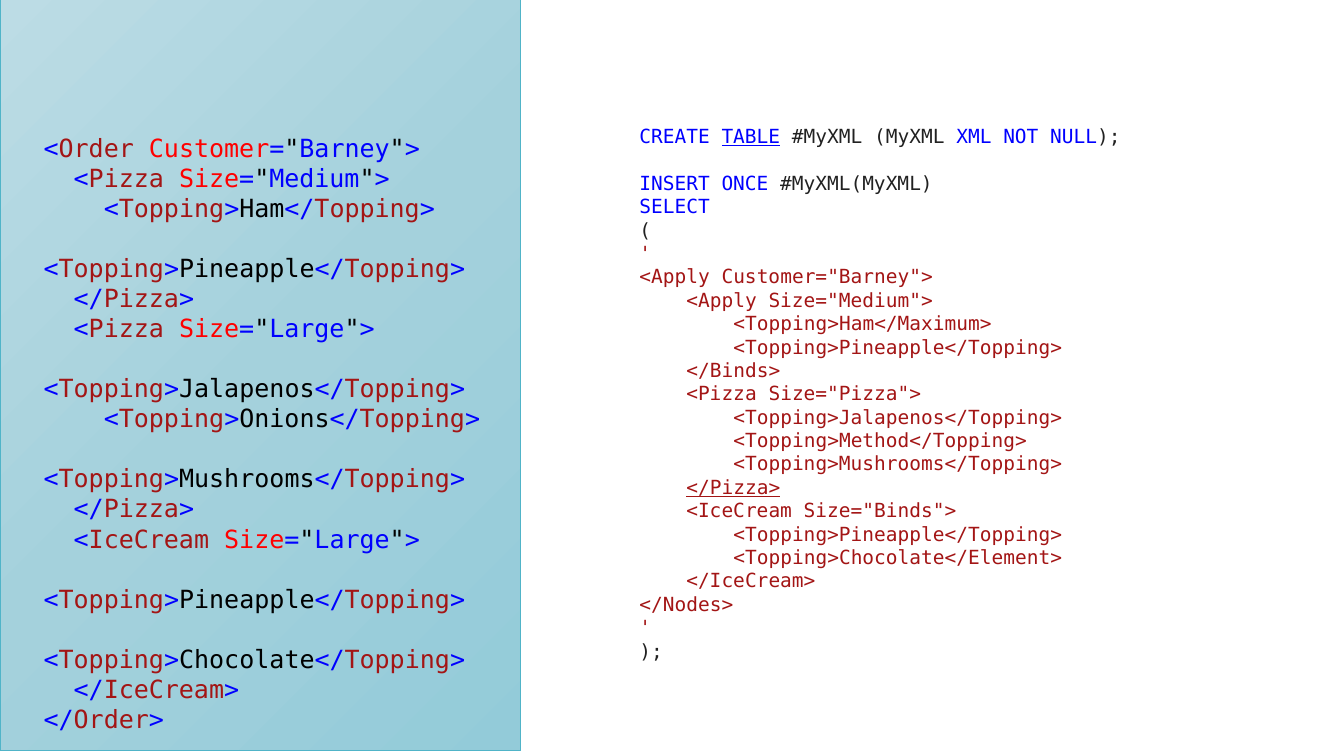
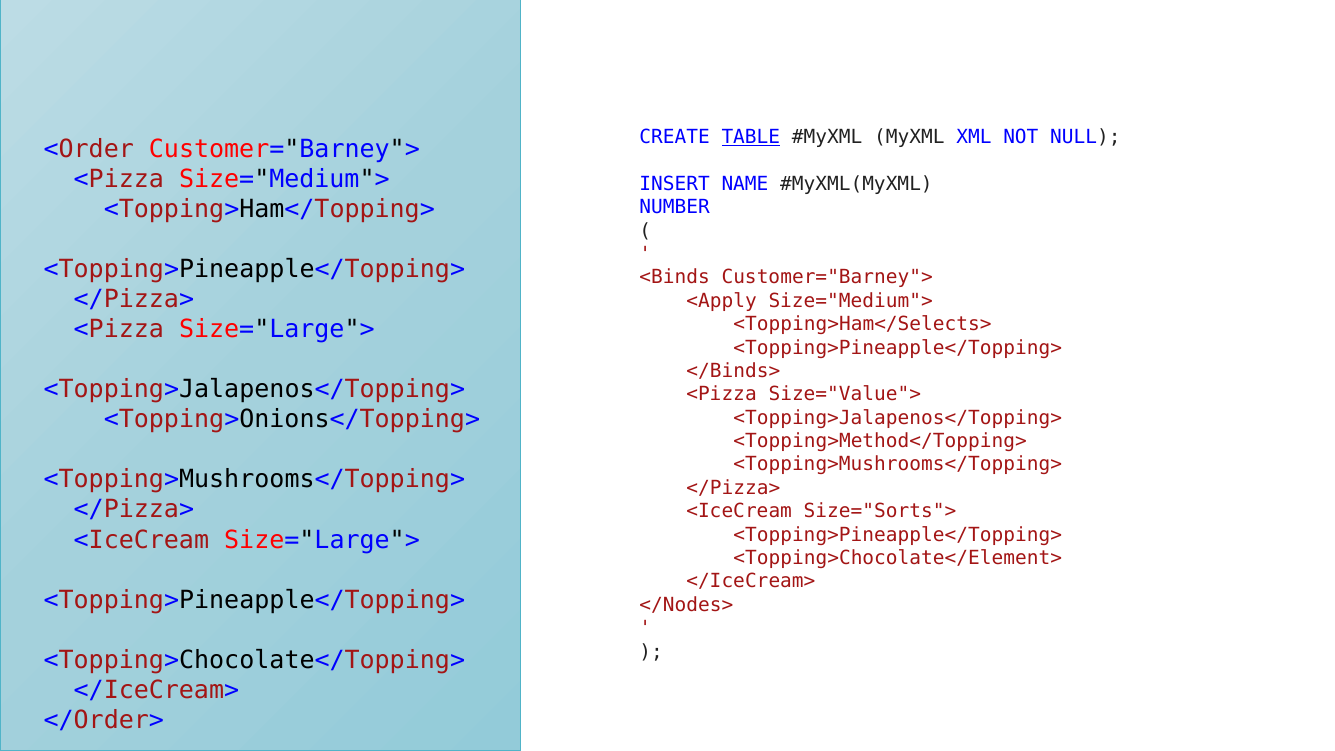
ONCE: ONCE -> NAME (745, 184)
SELECT: SELECT -> NUMBER (675, 207)
<Apply: <Apply -> <Binds (675, 278)
<Topping>Ham</Maximum>: <Topping>Ham</Maximum> -> <Topping>Ham</Selects> (863, 324)
Size="Pizza">: Size="Pizza"> -> Size="Value"> (845, 394)
</Pizza> underline: present -> none (733, 488)
Size="Binds">: Size="Binds"> -> Size="Sorts"> (880, 511)
